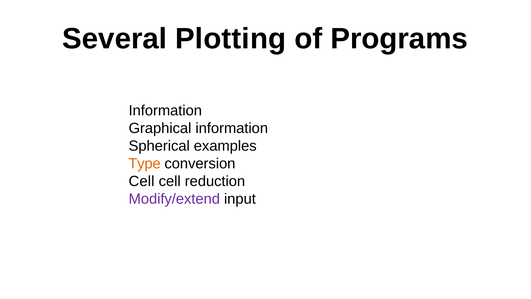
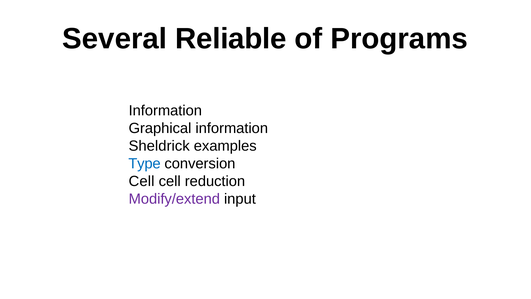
Plotting: Plotting -> Reliable (231, 39)
Spherical: Spherical -> Sheldrick (159, 146)
Type colour: orange -> blue (145, 164)
